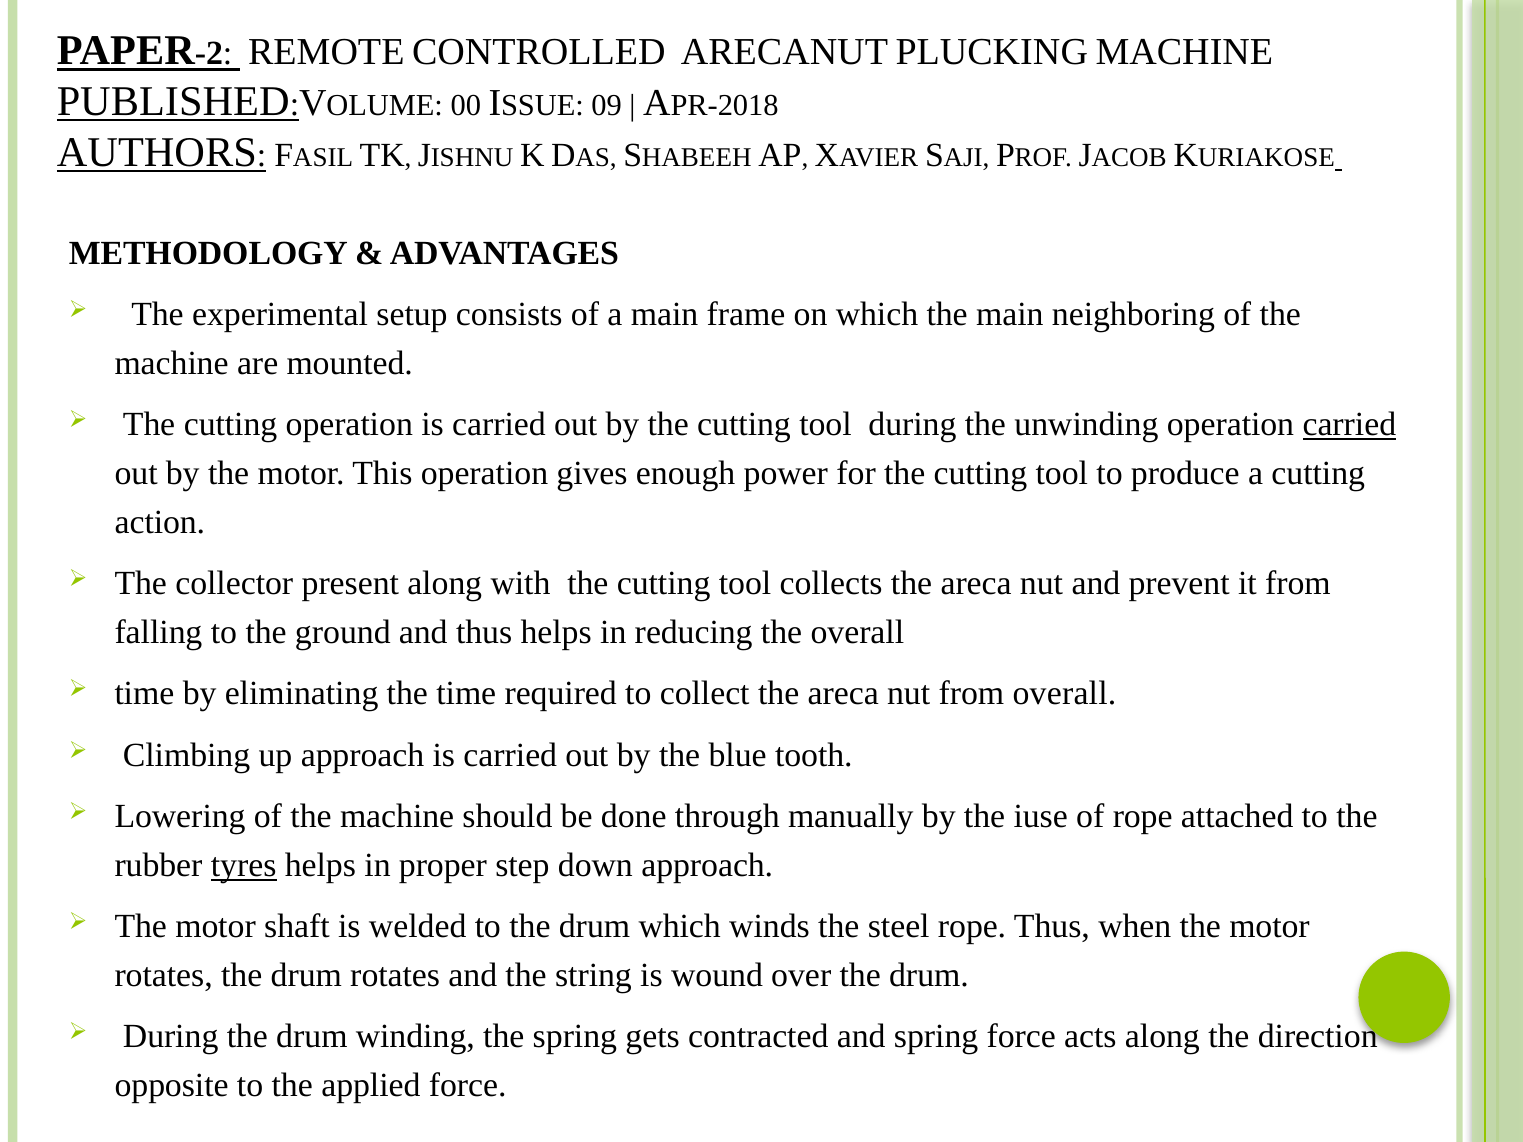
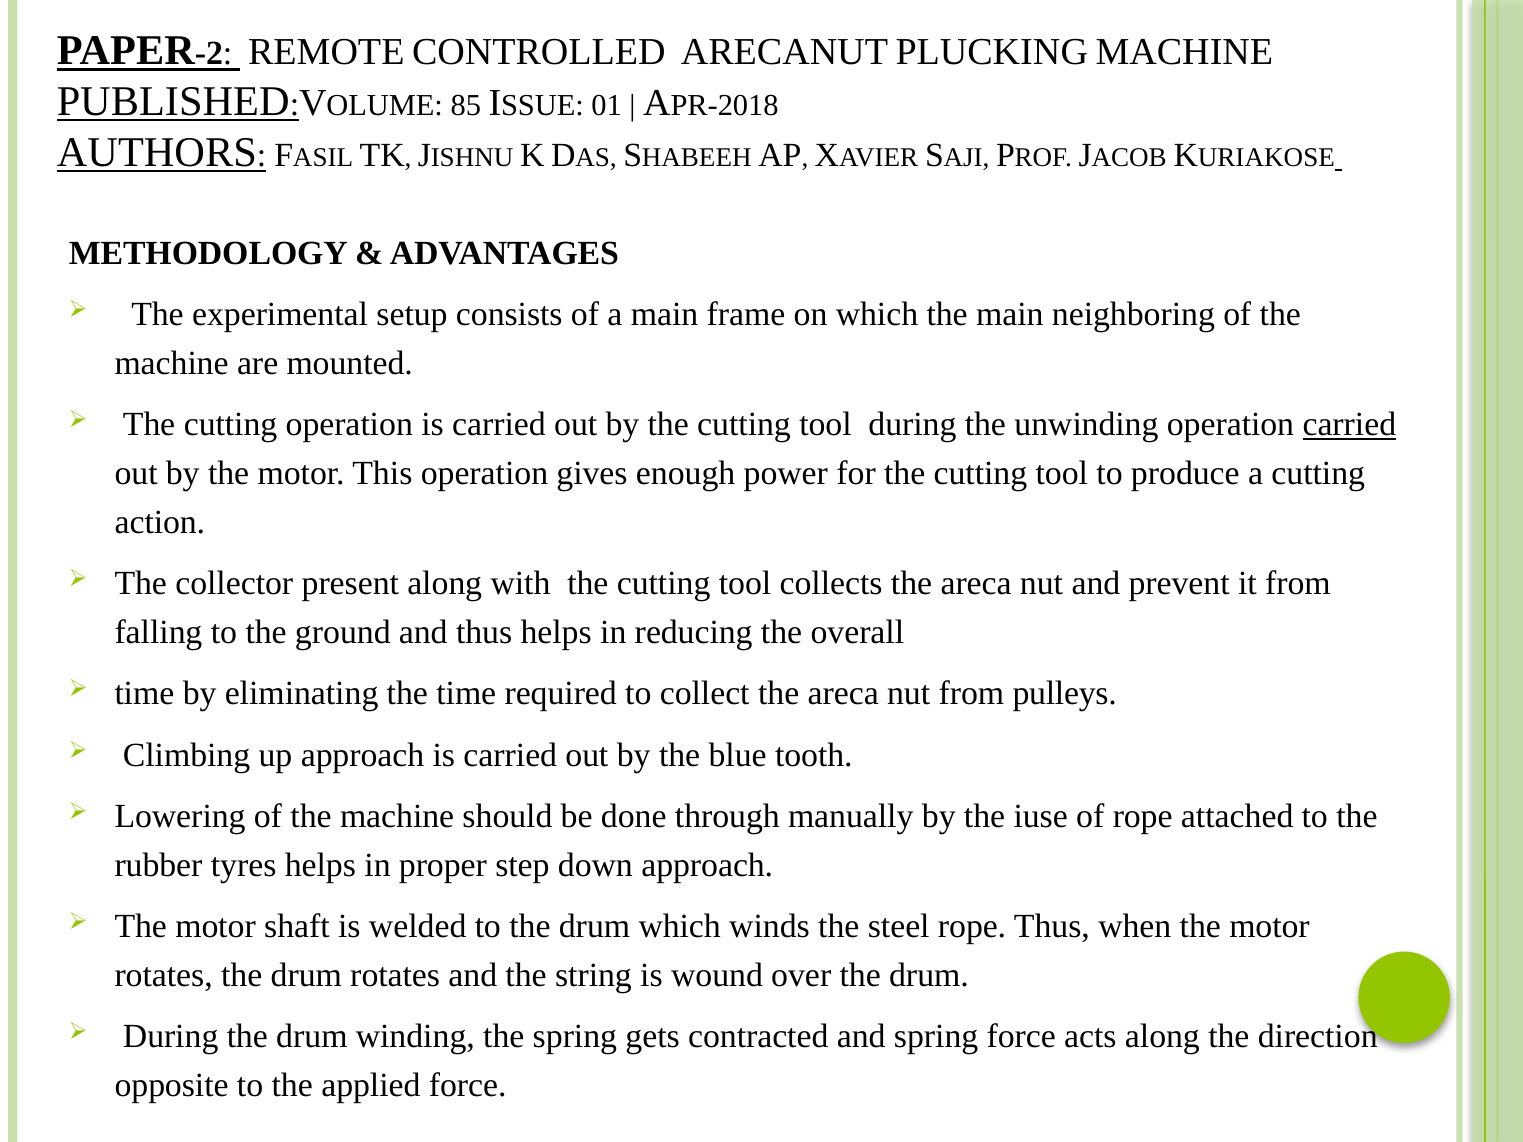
00: 00 -> 85 (466, 106)
09: 09 -> 01 (607, 106)
from overall: overall -> pulleys (1065, 694)
tyres underline: present -> none (244, 865)
